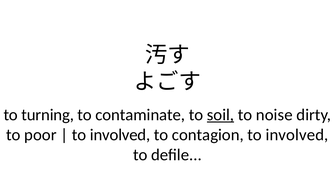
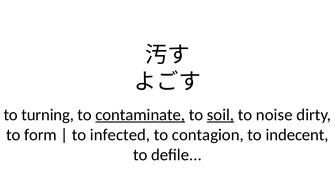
contaminate underline: none -> present (140, 115)
poor: poor -> form (41, 135)
involved: involved -> infected (120, 135)
involved: involved -> indecent (297, 135)
